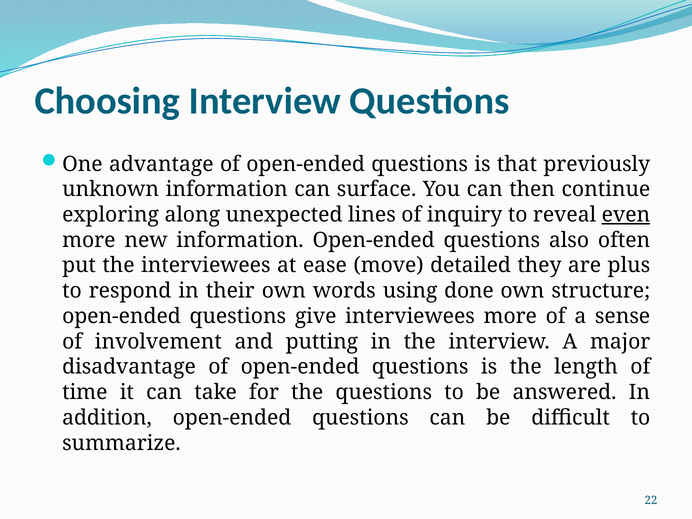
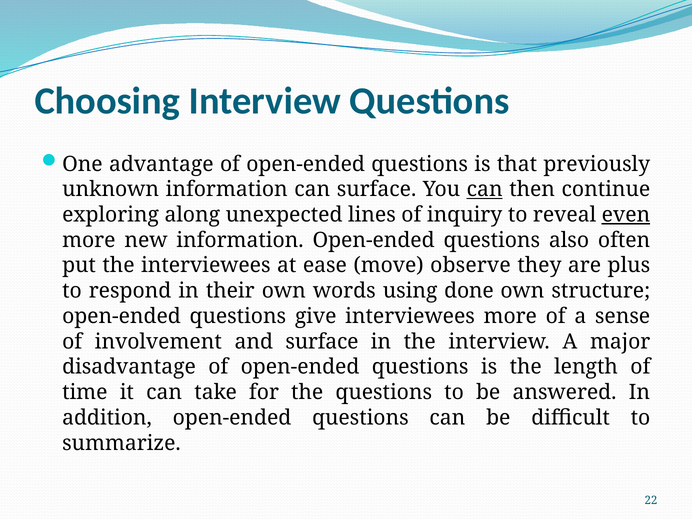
can underline: none -> present (485, 189)
detailed: detailed -> observe (470, 265)
and putting: putting -> surface (322, 342)
